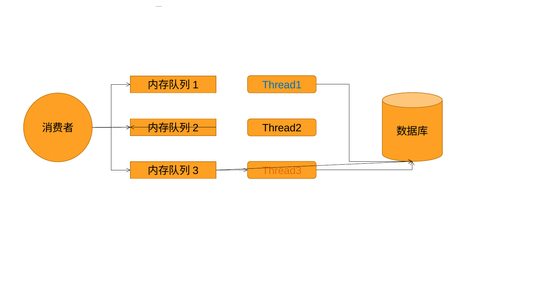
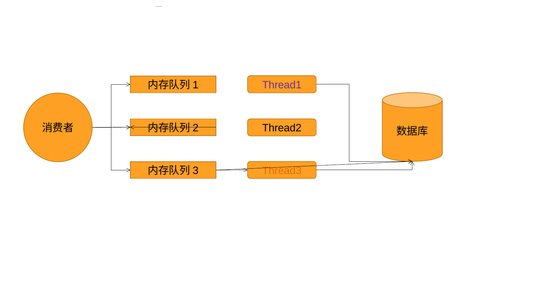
Thread1 colour: blue -> purple (282, 85)
